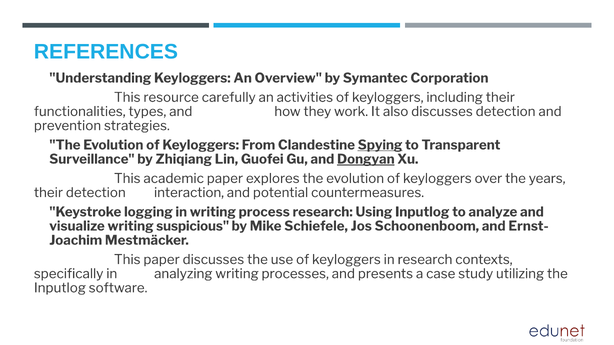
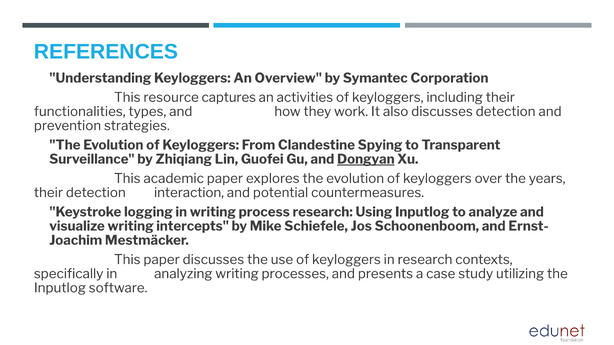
carefully: carefully -> captures (229, 98)
Spying underline: present -> none (380, 145)
suspicious: suspicious -> intercepts (193, 226)
